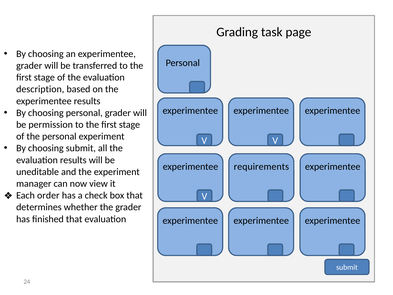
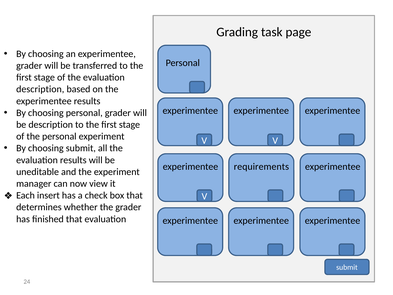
be permission: permission -> description (51, 125)
order: order -> insert (48, 195)
